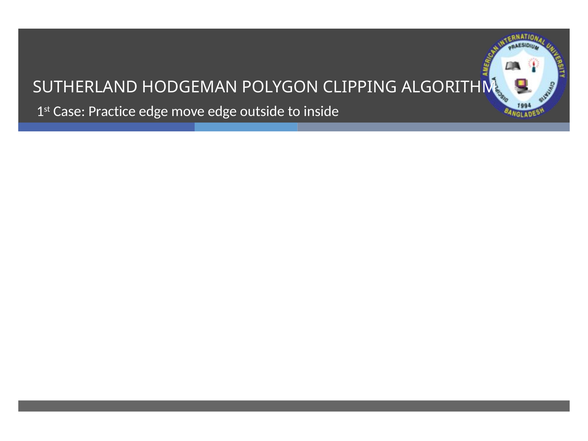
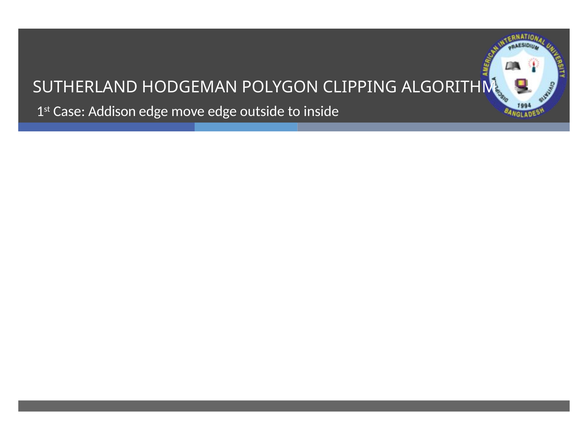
Practice: Practice -> Addison (112, 111)
